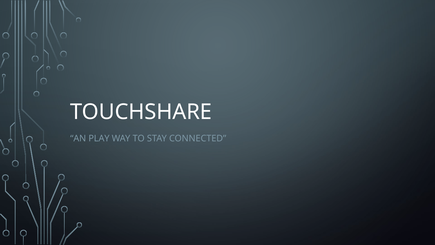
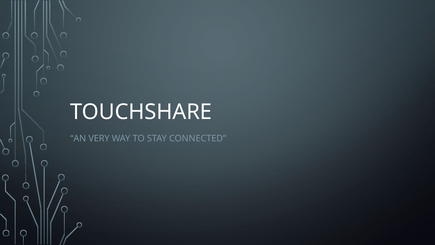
PLAY: PLAY -> VERY (99, 138)
